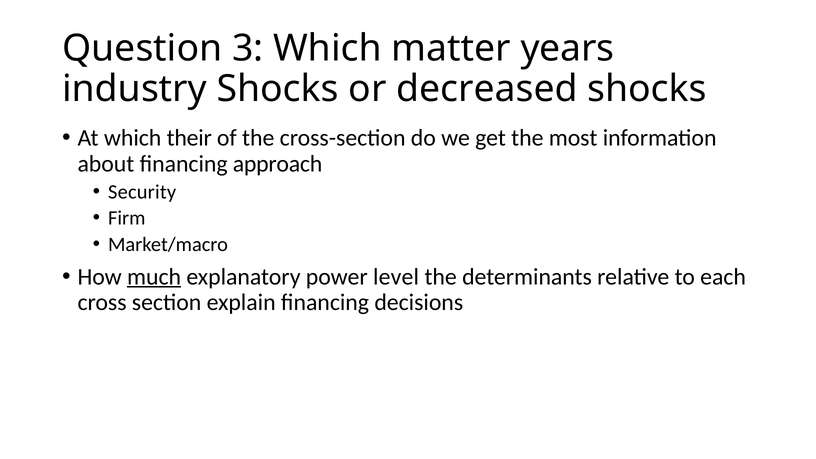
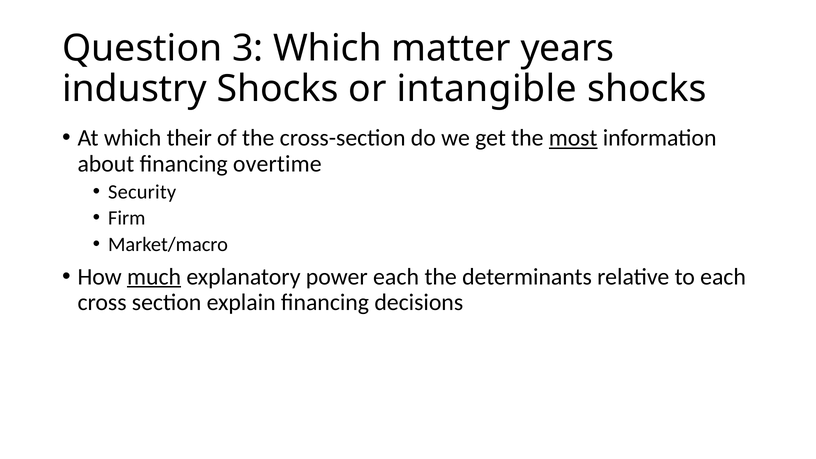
decreased: decreased -> intangible (487, 89)
most underline: none -> present (573, 138)
approach: approach -> overtime (277, 164)
power level: level -> each (396, 277)
